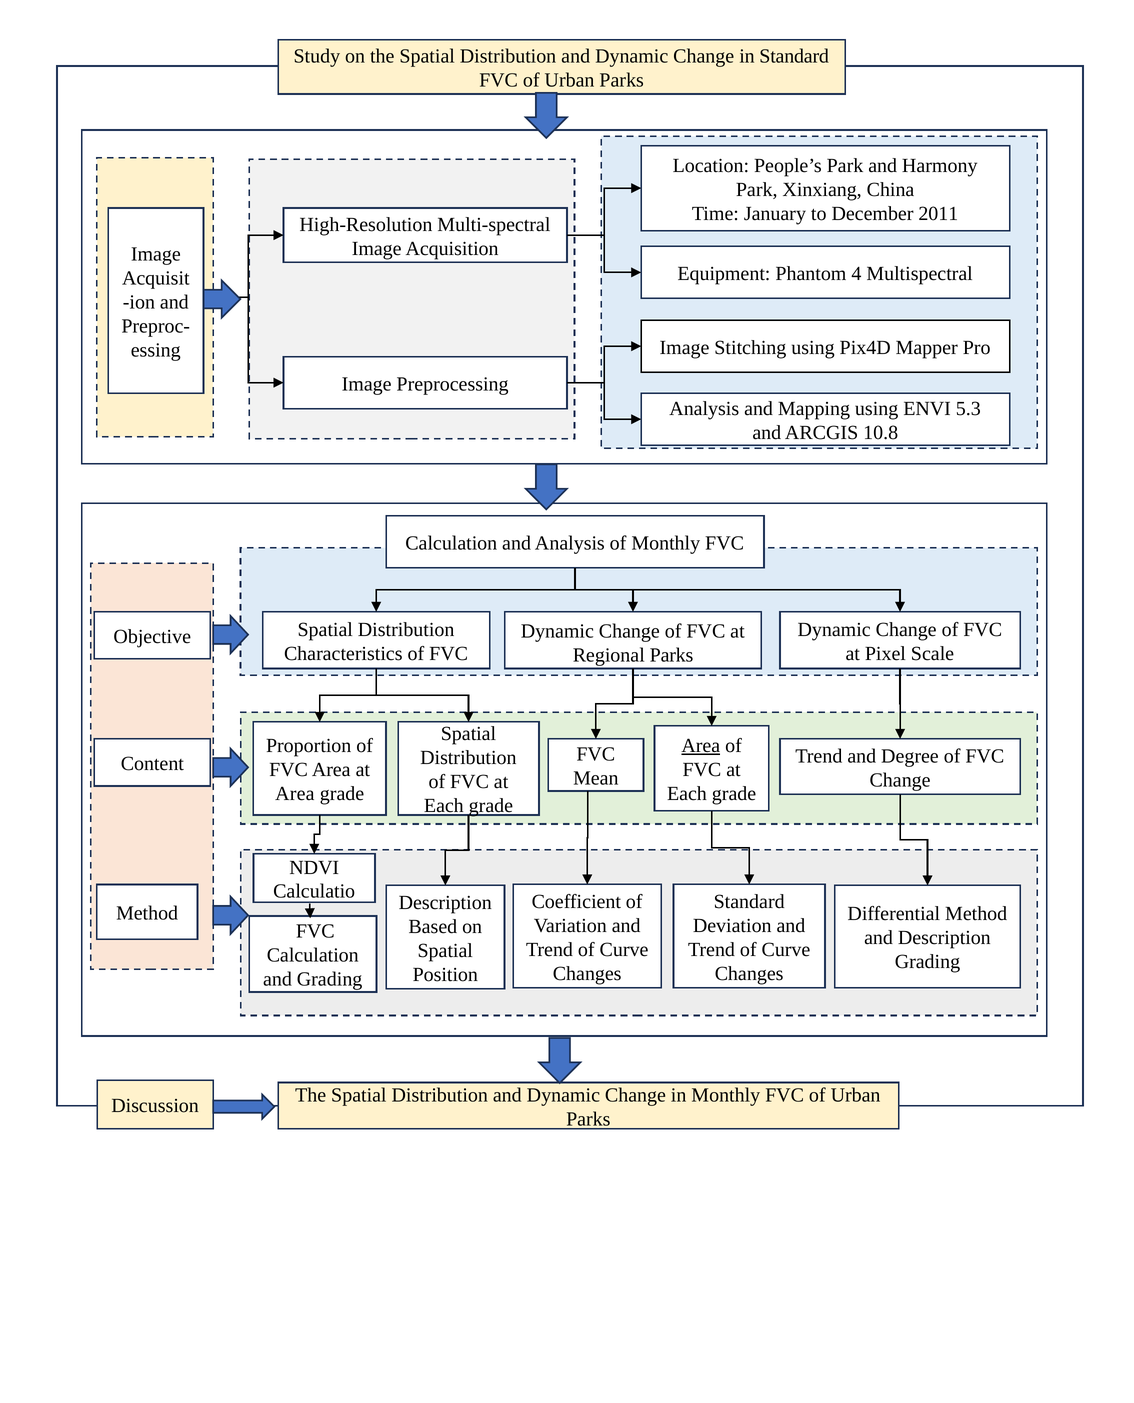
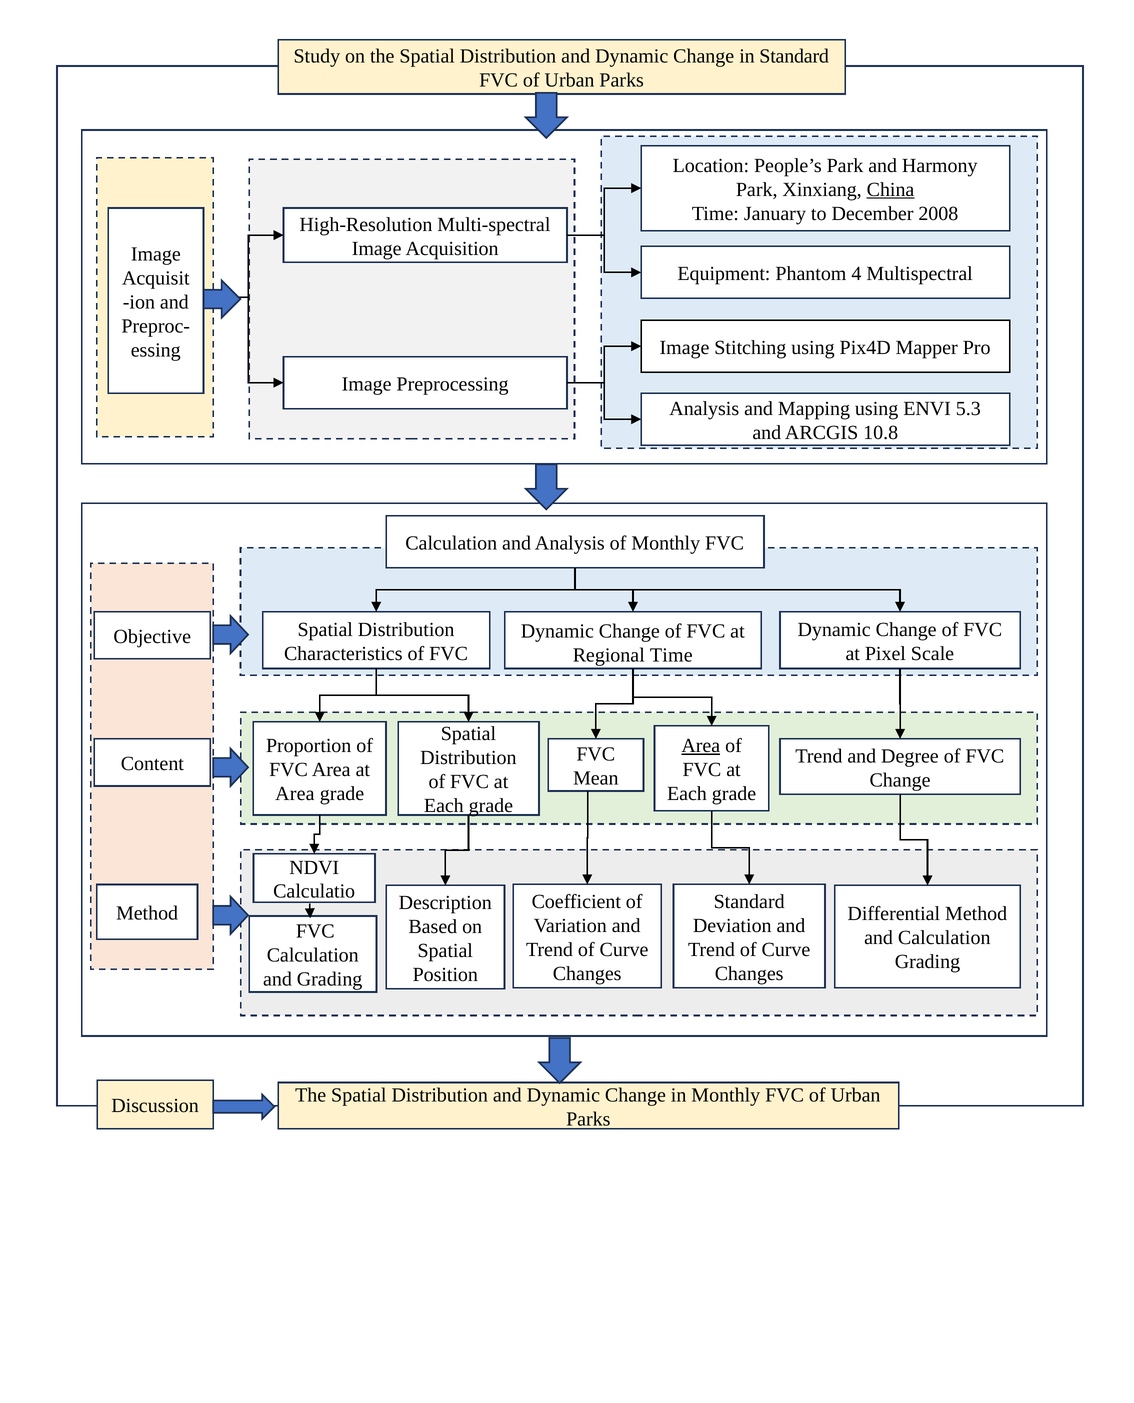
China underline: none -> present (891, 190)
2011: 2011 -> 2008 (938, 214)
Regional Parks: Parks -> Time (671, 655)
and Description: Description -> Calculation (944, 938)
